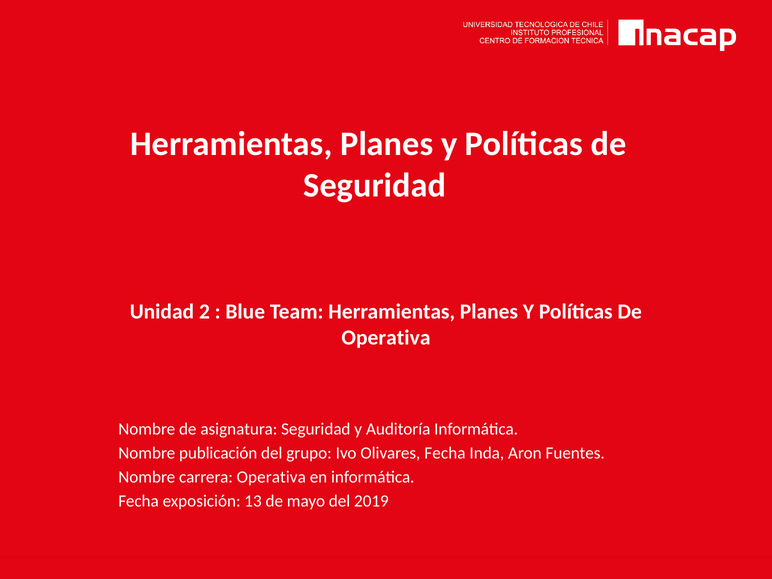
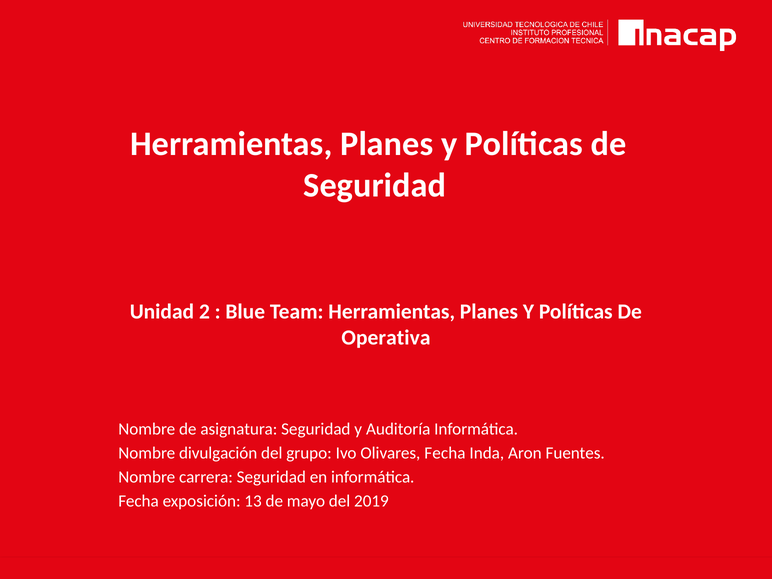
publicación: publicación -> divulgación (218, 453)
carrera Operativa: Operativa -> Seguridad (271, 477)
